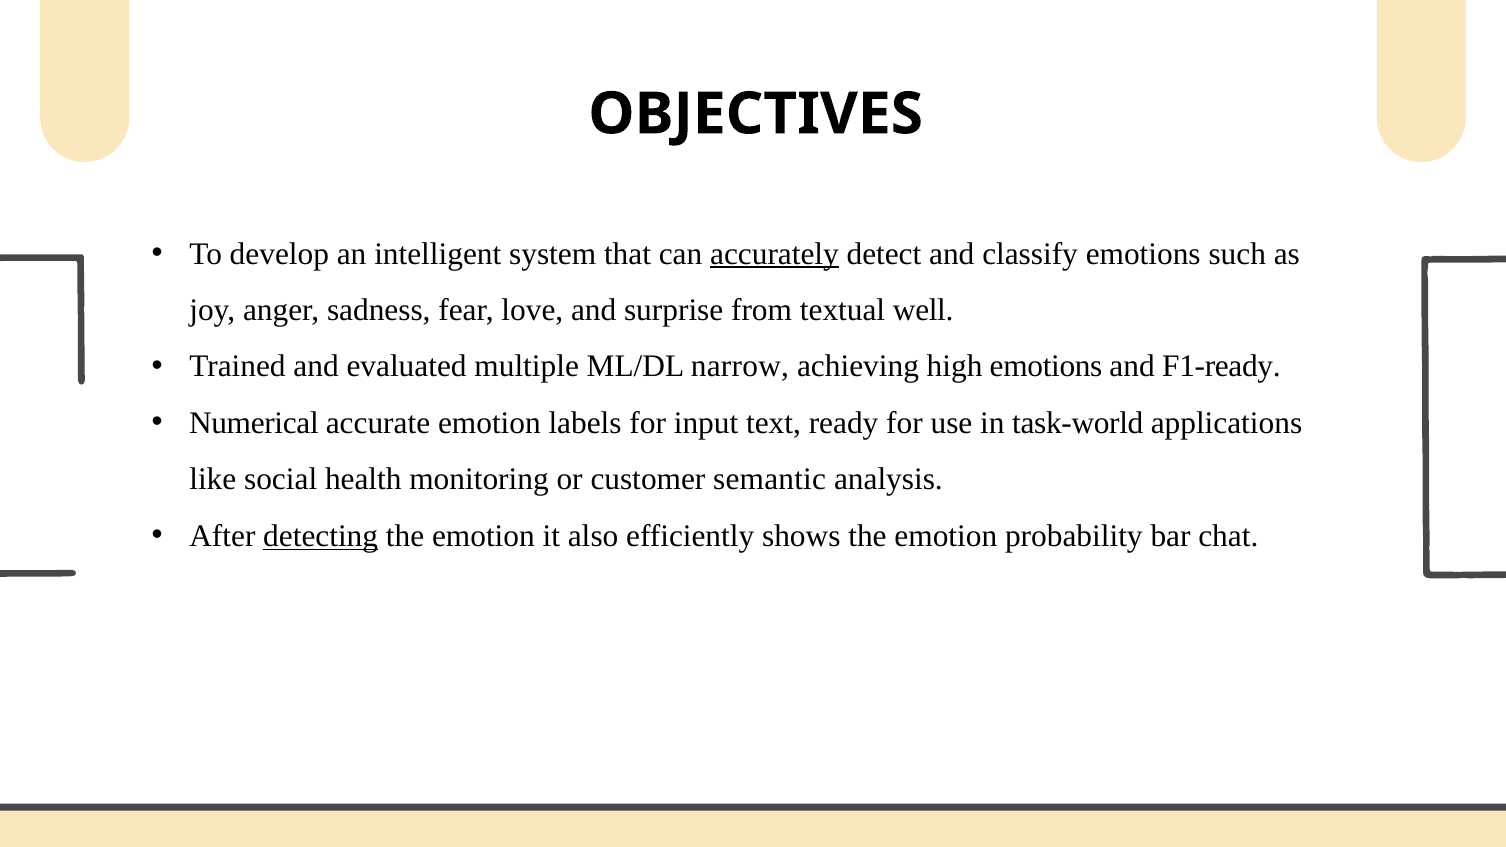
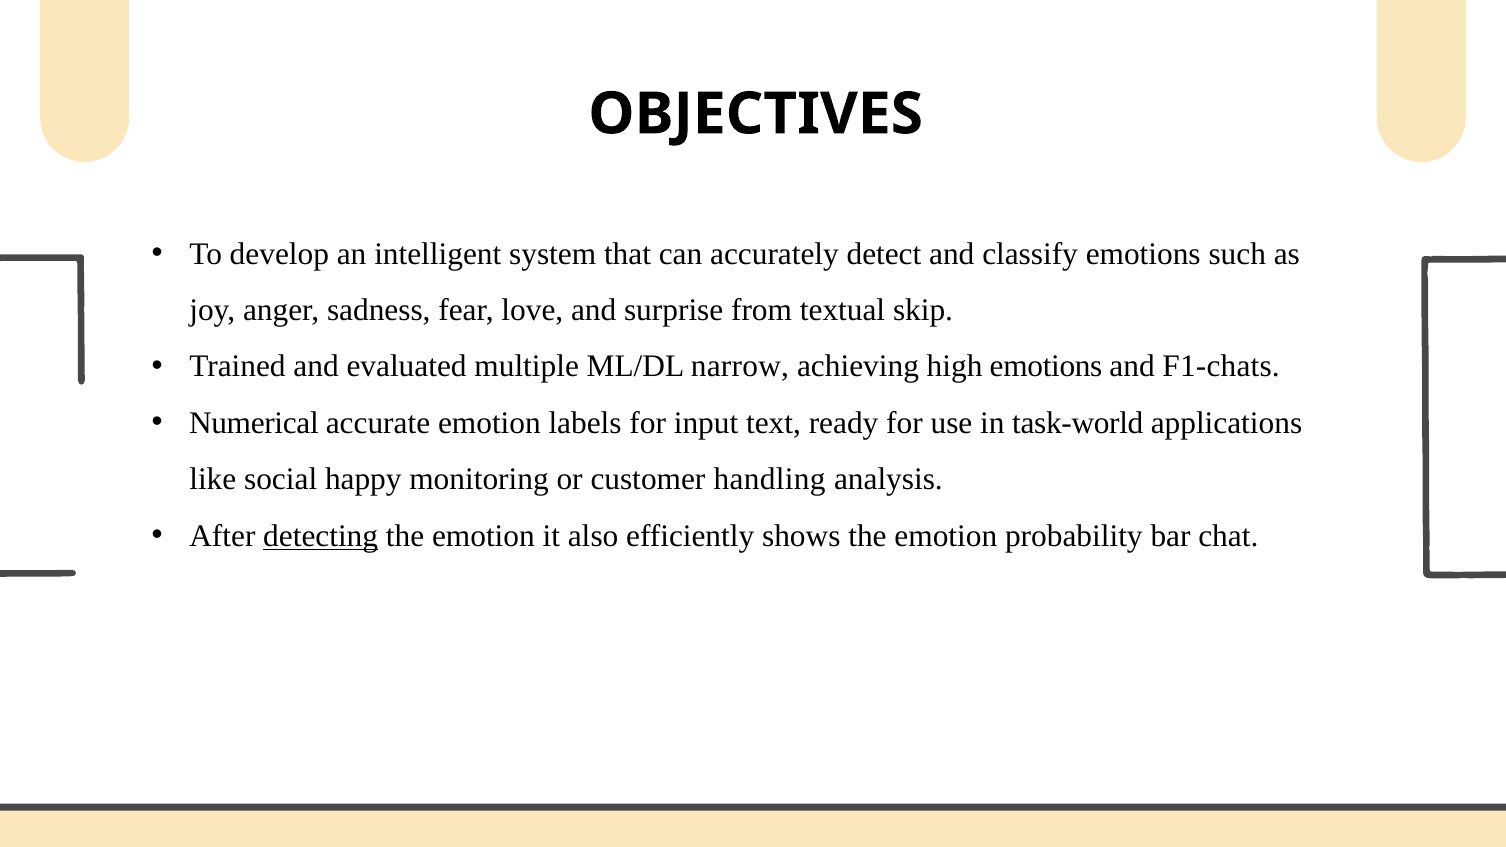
accurately underline: present -> none (774, 254)
well: well -> skip (923, 310)
F1-ready: F1-ready -> F1-chats (1221, 367)
health: health -> happy (363, 480)
semantic: semantic -> handling (770, 480)
